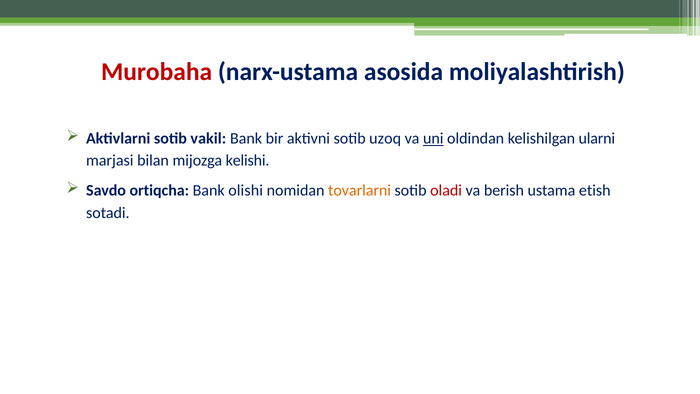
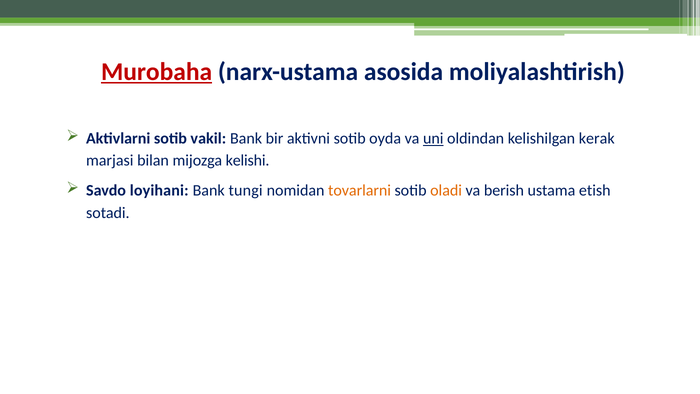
Murobaha underline: none -> present (157, 72)
uzoq: uzoq -> oyda (385, 138)
ularni: ularni -> kerak (597, 138)
ortiqcha: ortiqcha -> loyihani (159, 191)
olishi: olishi -> tungi (246, 191)
oladi colour: red -> orange (446, 191)
